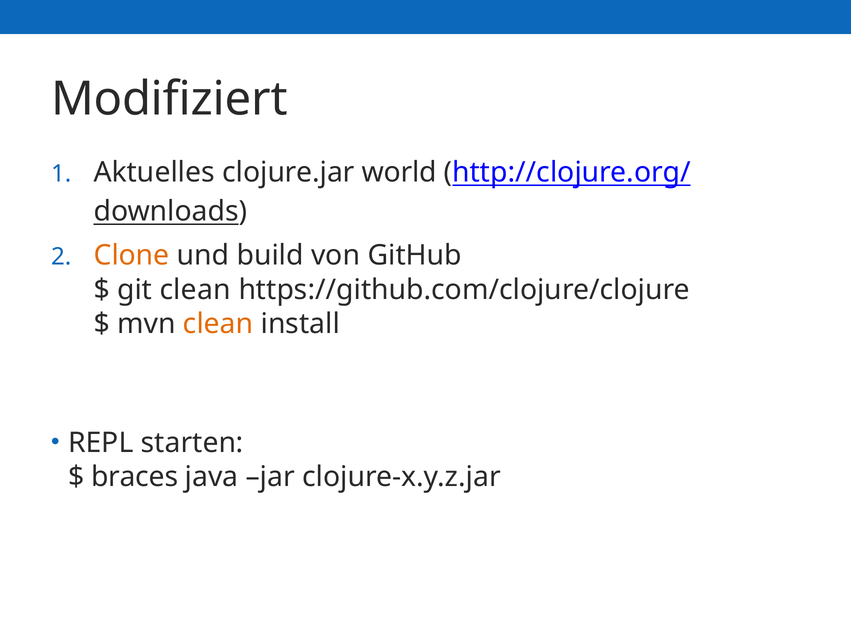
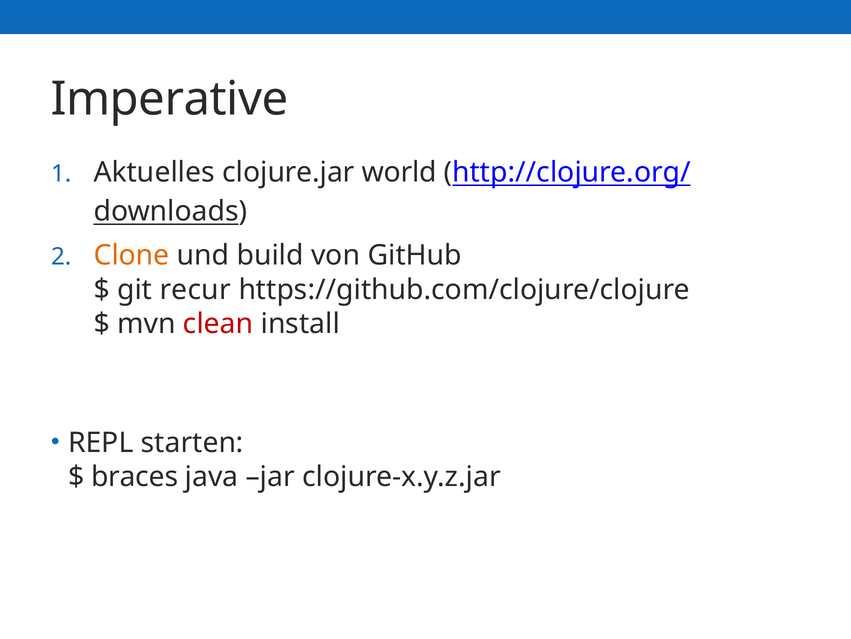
Modifiziert: Modifiziert -> Imperative (169, 99)
git clean: clean -> recur (195, 289)
clean colour: orange -> red (218, 323)
